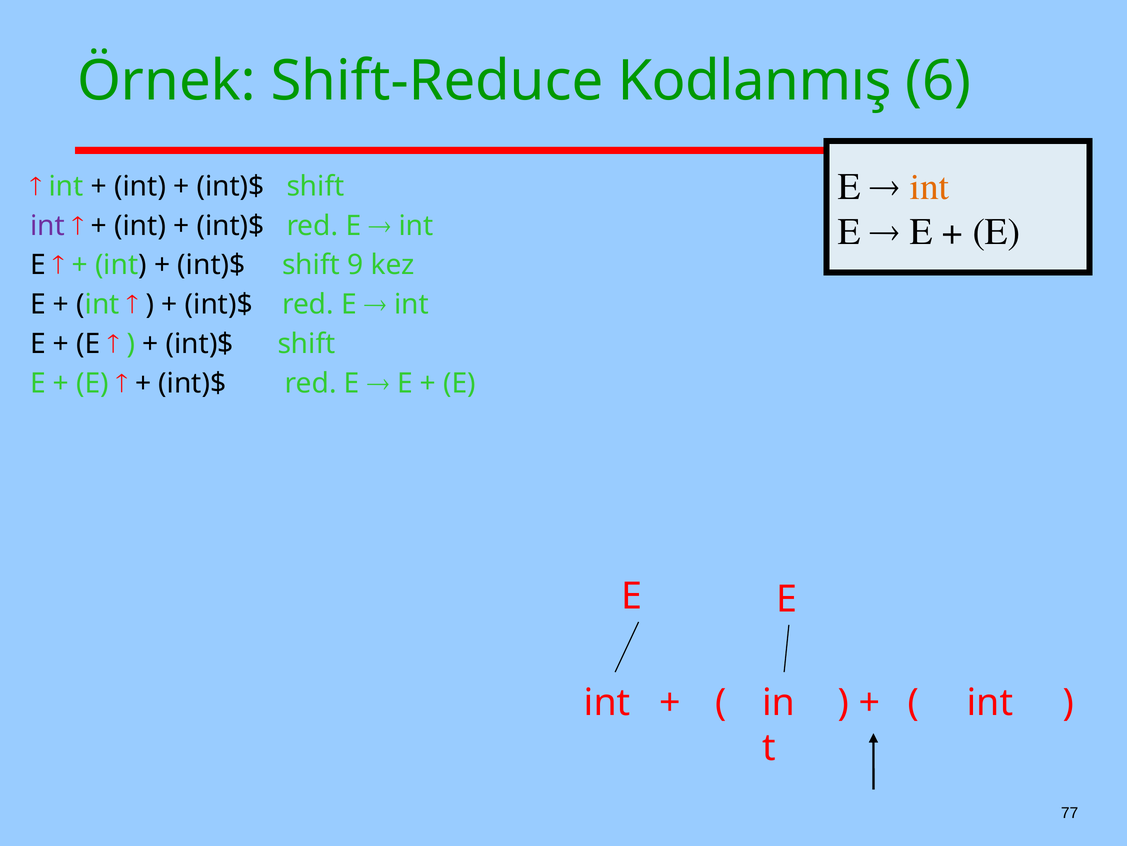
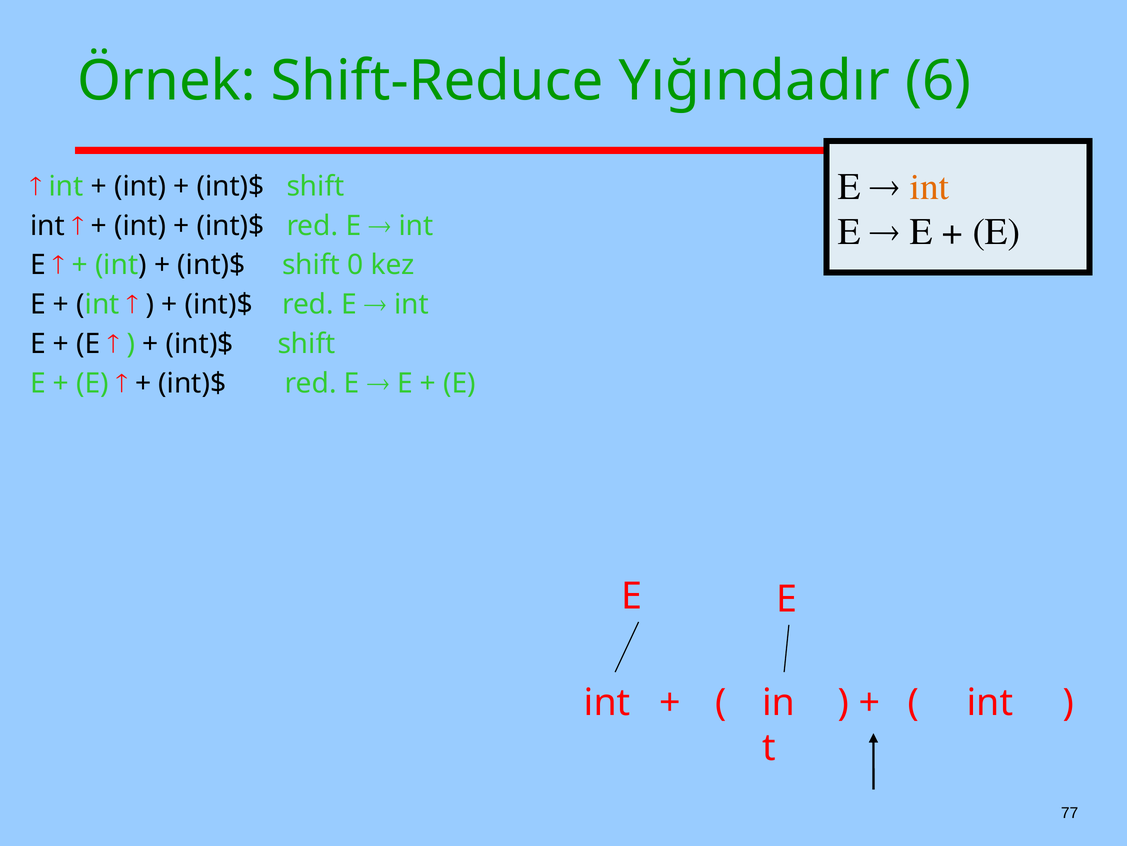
Kodlanmış: Kodlanmış -> Yığındadır (754, 81)
int colour: purple -> black (47, 226)
9: 9 -> 0 (355, 265)
